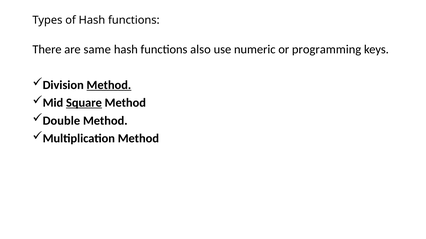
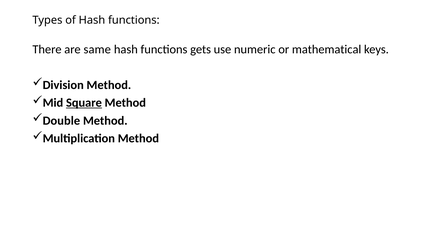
also: also -> gets (201, 49)
programming: programming -> mathematical (327, 49)
Method underline: present -> none (109, 85)
